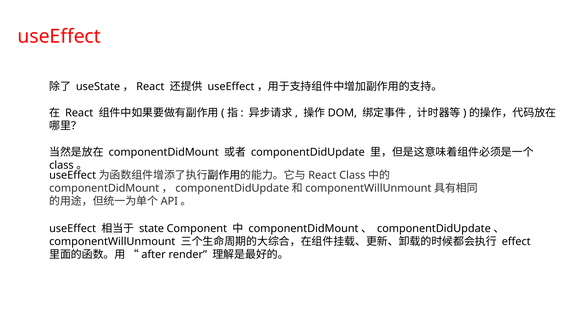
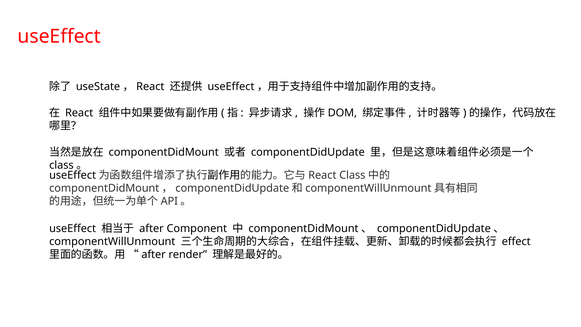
state: state -> after (151, 228)
